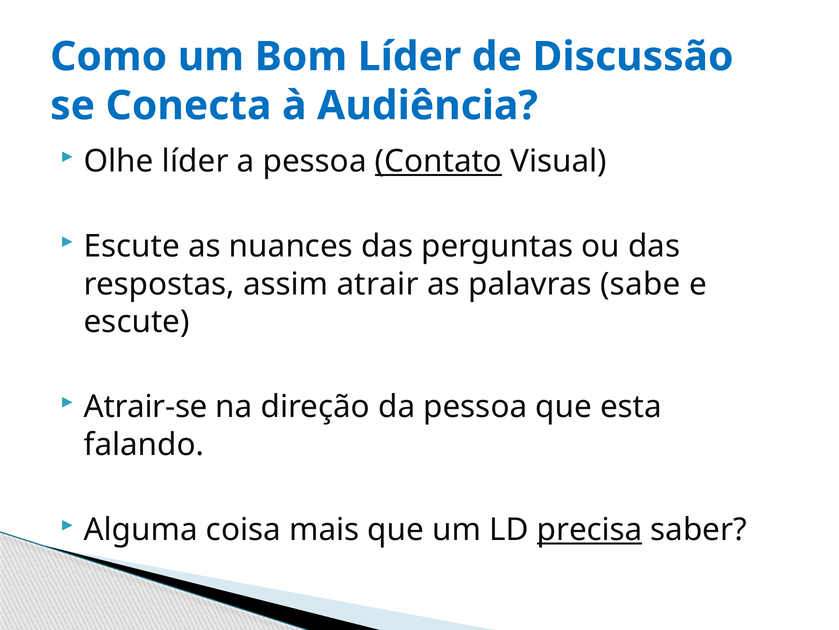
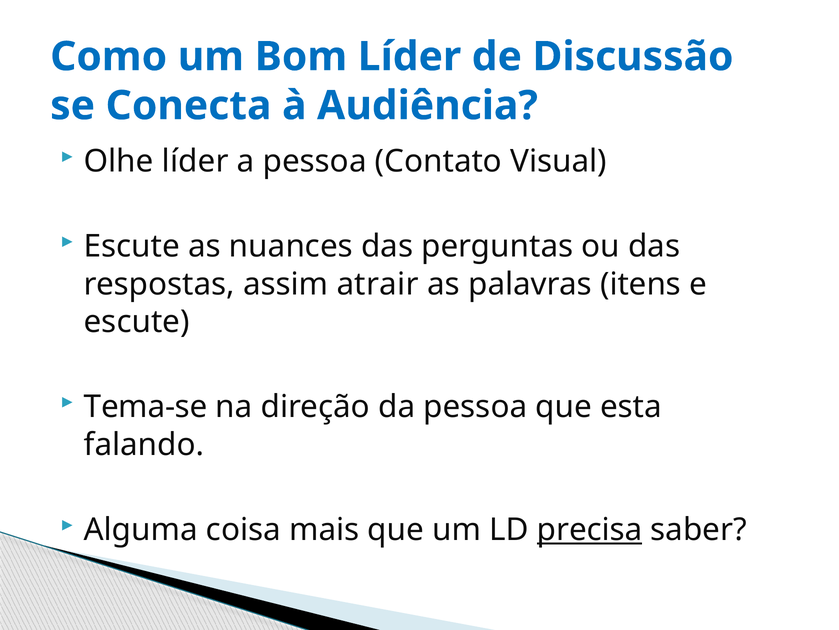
Contato underline: present -> none (438, 161)
sabe: sabe -> itens (641, 284)
Atrair-se: Atrair-se -> Tema-se (146, 407)
